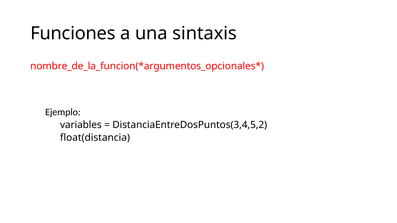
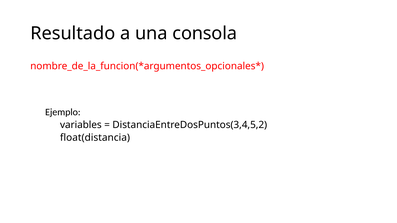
Funciones: Funciones -> Resultado (73, 33)
sintaxis: sintaxis -> consola (205, 33)
